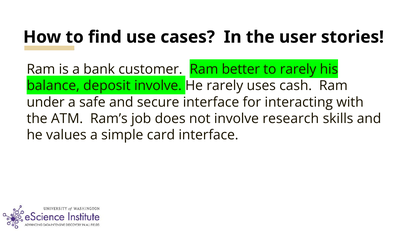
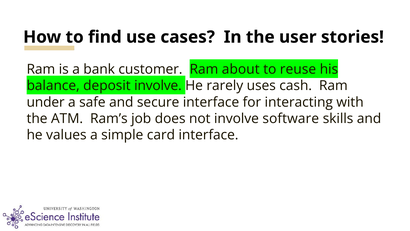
better: better -> about (241, 69)
to rarely: rarely -> reuse (298, 69)
research: research -> software (291, 118)
